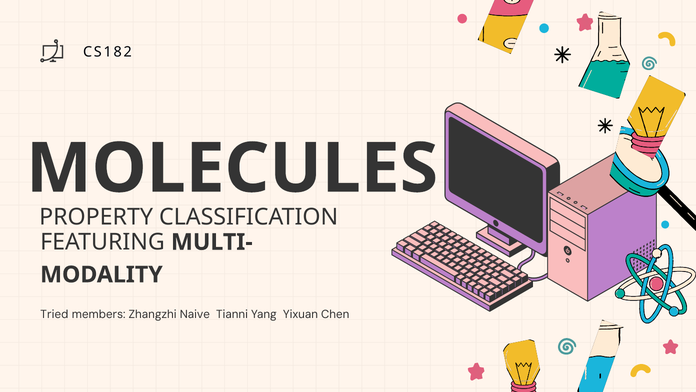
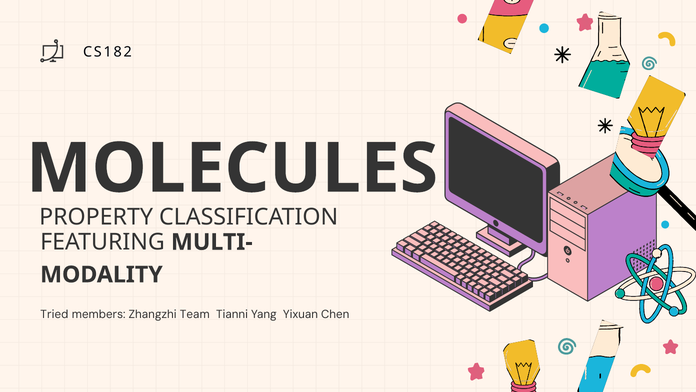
Naive: Naive -> Team (195, 314)
